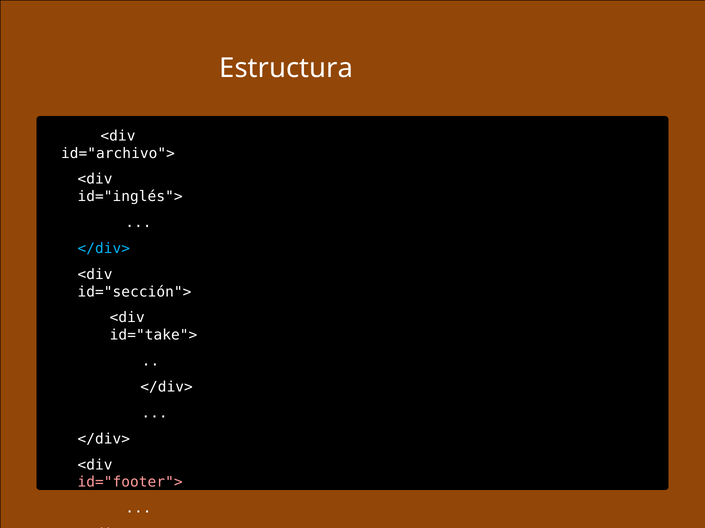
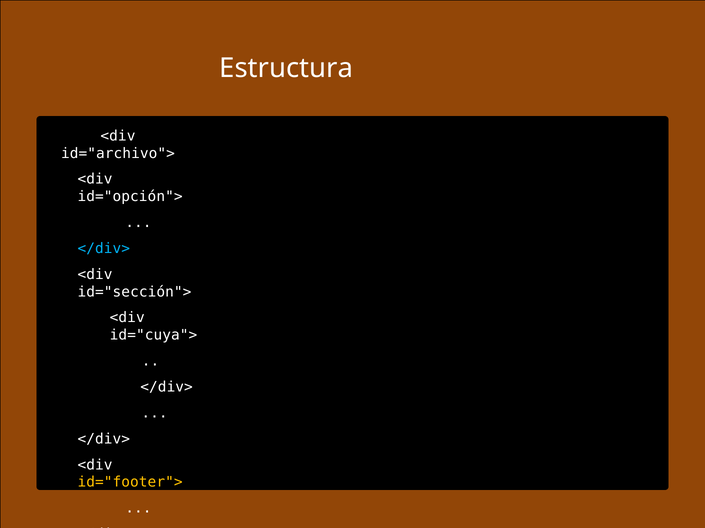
id="inglés">: id="inglés"> -> id="opción"> (130, 197)
id="take">: id="take"> -> id="cuya"> (154, 336)
id="footer"> colour: pink -> yellow (130, 483)
